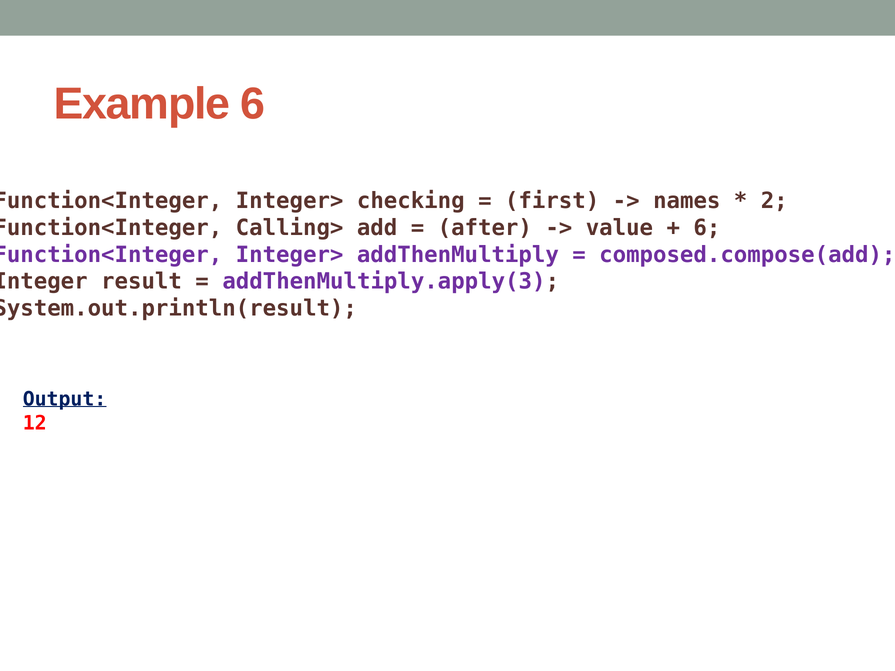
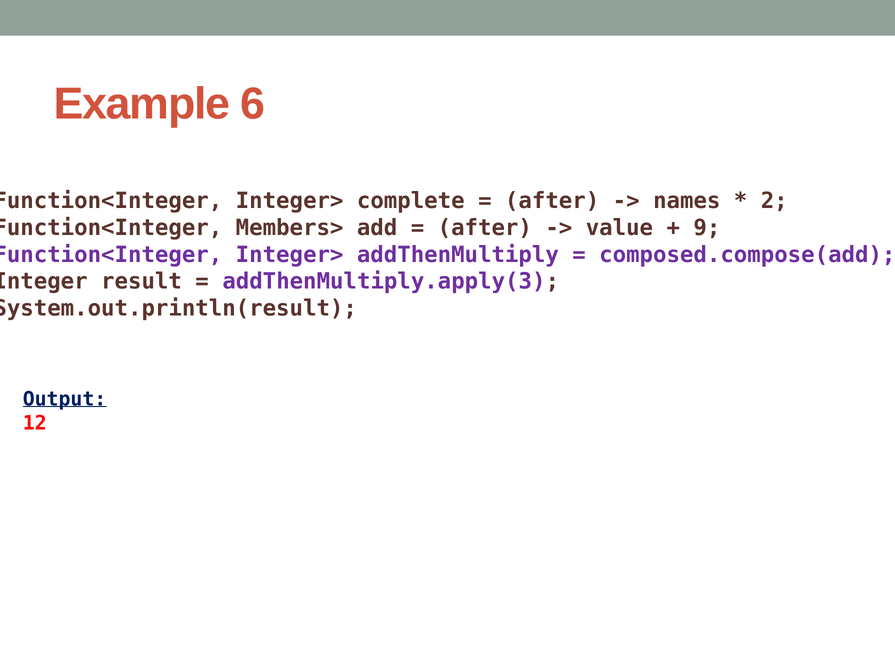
checking: checking -> complete (411, 201)
first: first -> after (552, 201)
Calling>: Calling> -> Members> (290, 228)
6: 6 -> 9 (707, 228)
